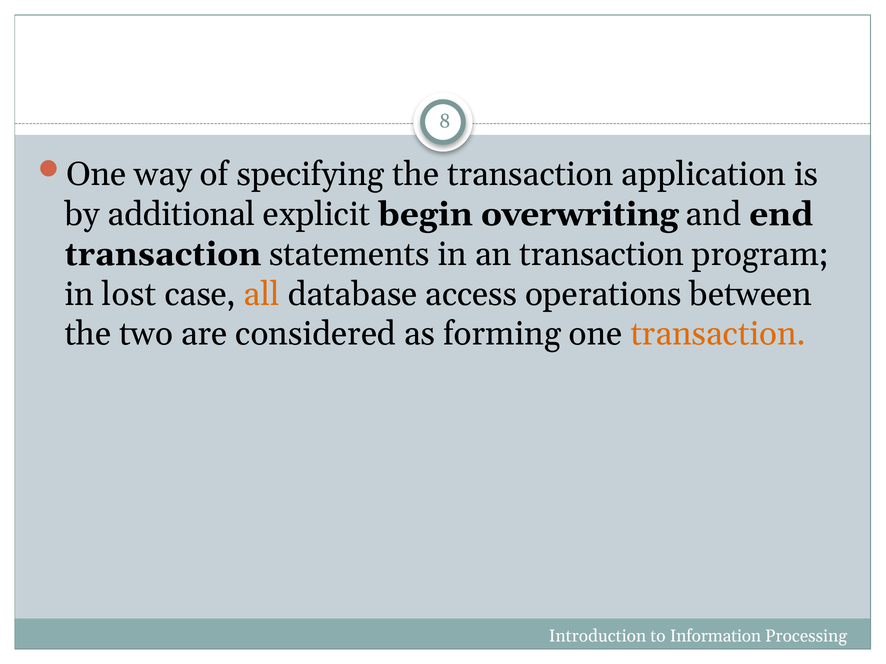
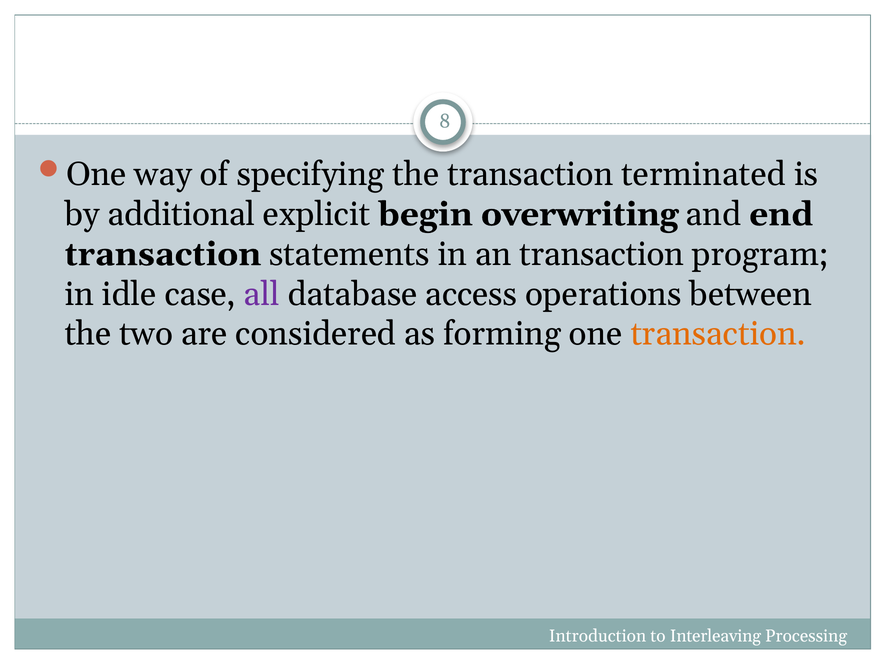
application: application -> terminated (704, 175)
lost: lost -> idle (129, 294)
all colour: orange -> purple (262, 294)
Information: Information -> Interleaving (715, 637)
